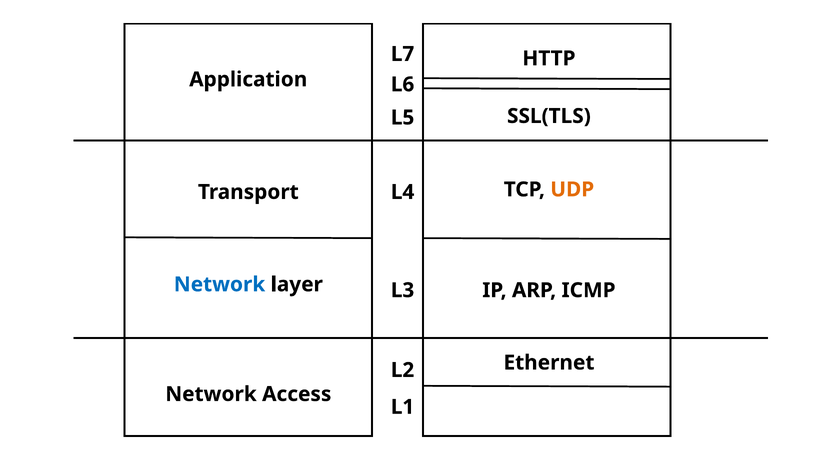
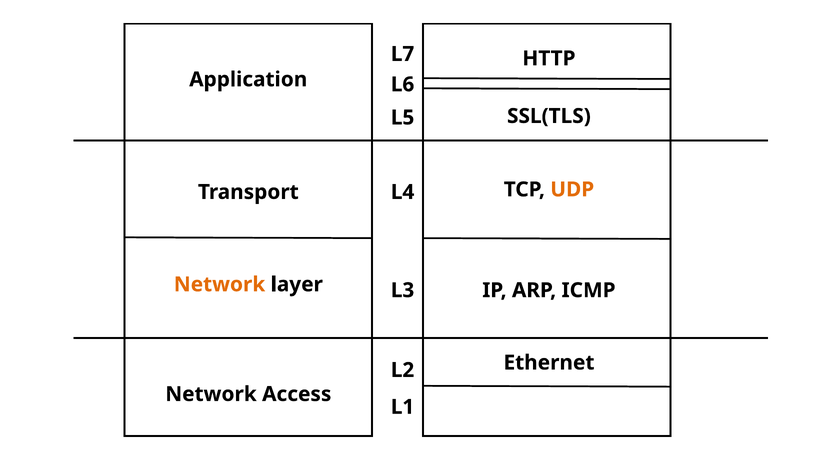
Network colour: blue -> orange (219, 285)
